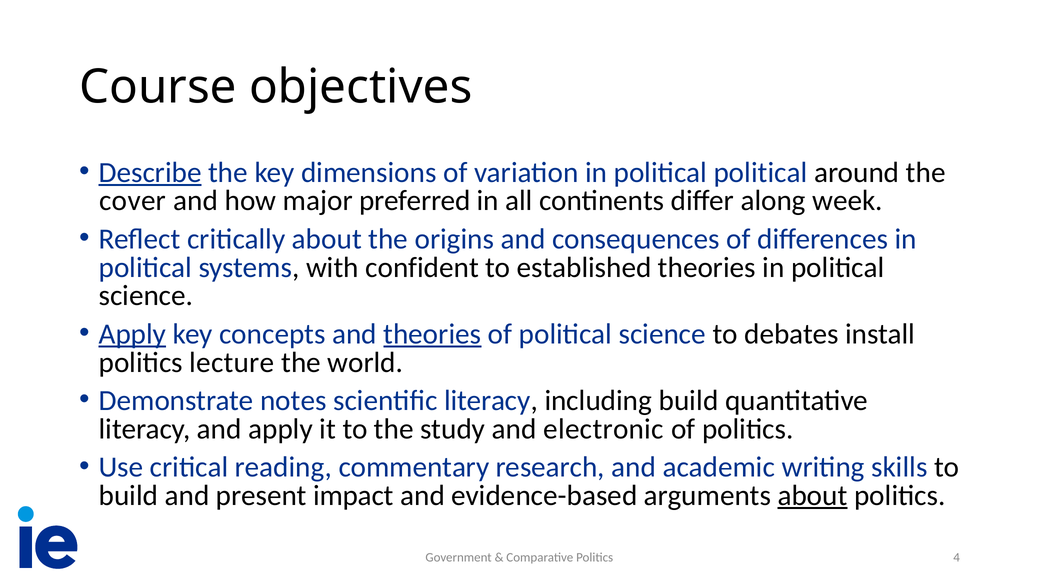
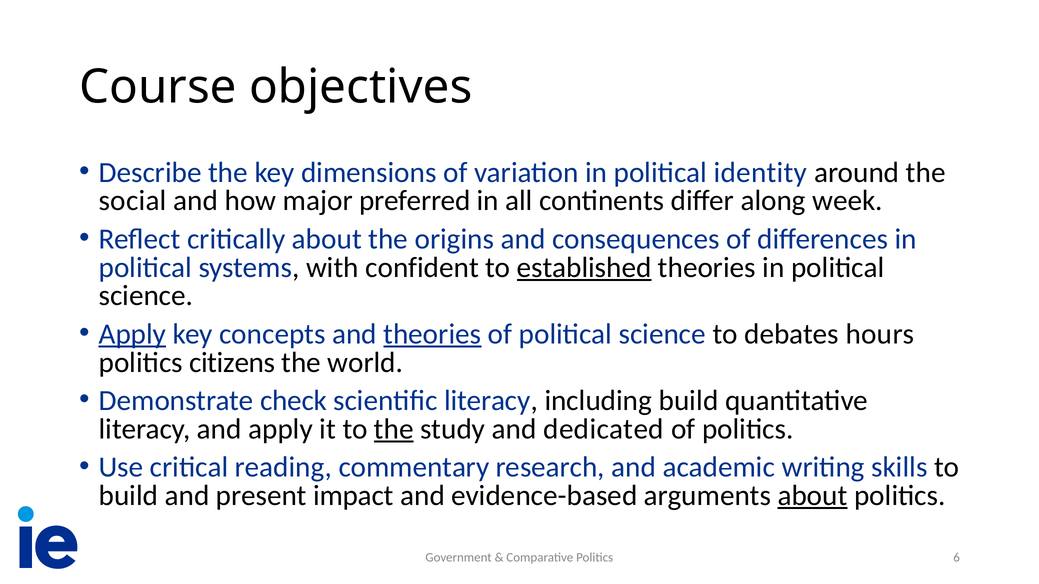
Describe underline: present -> none (150, 173)
political political: political -> identity (760, 173)
cover: cover -> social (133, 201)
established underline: none -> present (584, 268)
install: install -> hours (880, 334)
lecture: lecture -> citizens (232, 363)
notes: notes -> check (294, 401)
the underline: none -> present (394, 429)
electronic: electronic -> dedicated (604, 429)
4: 4 -> 6 (957, 558)
